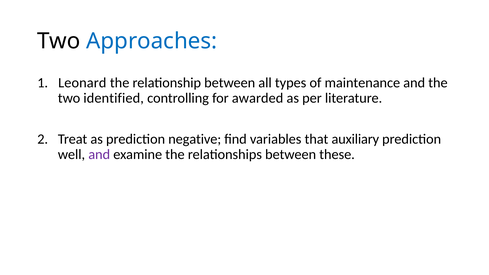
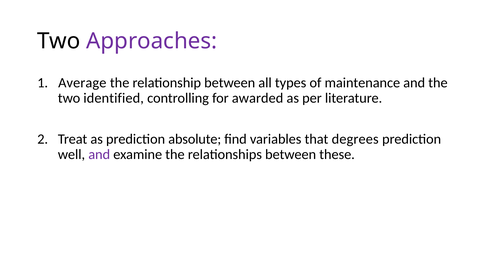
Approaches colour: blue -> purple (152, 41)
Leonard: Leonard -> Average (82, 83)
negative: negative -> absolute (195, 139)
auxiliary: auxiliary -> degrees (355, 139)
